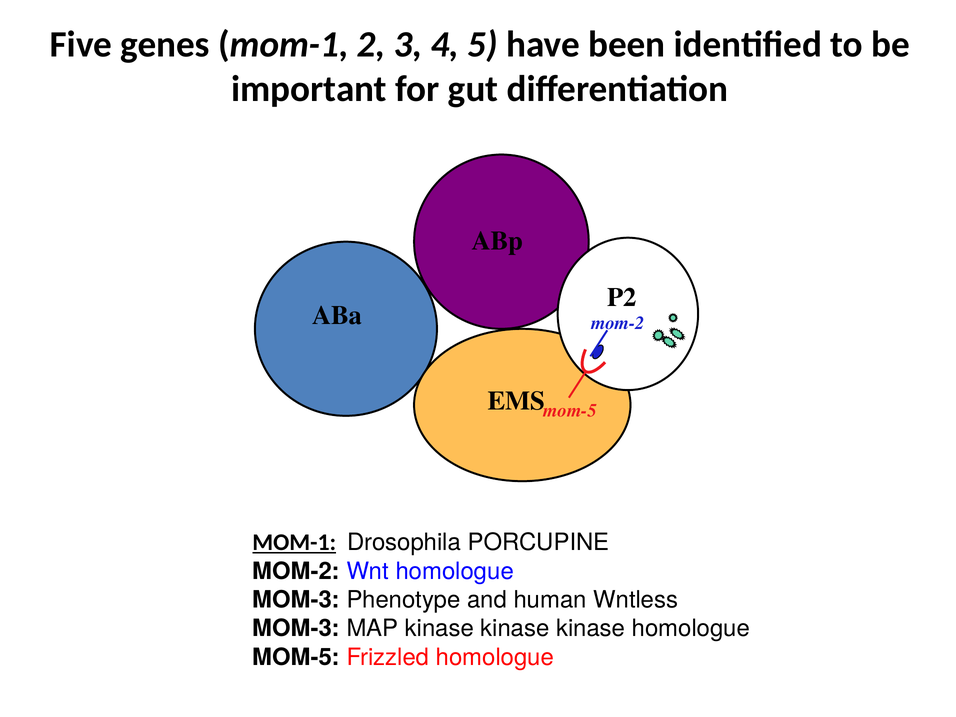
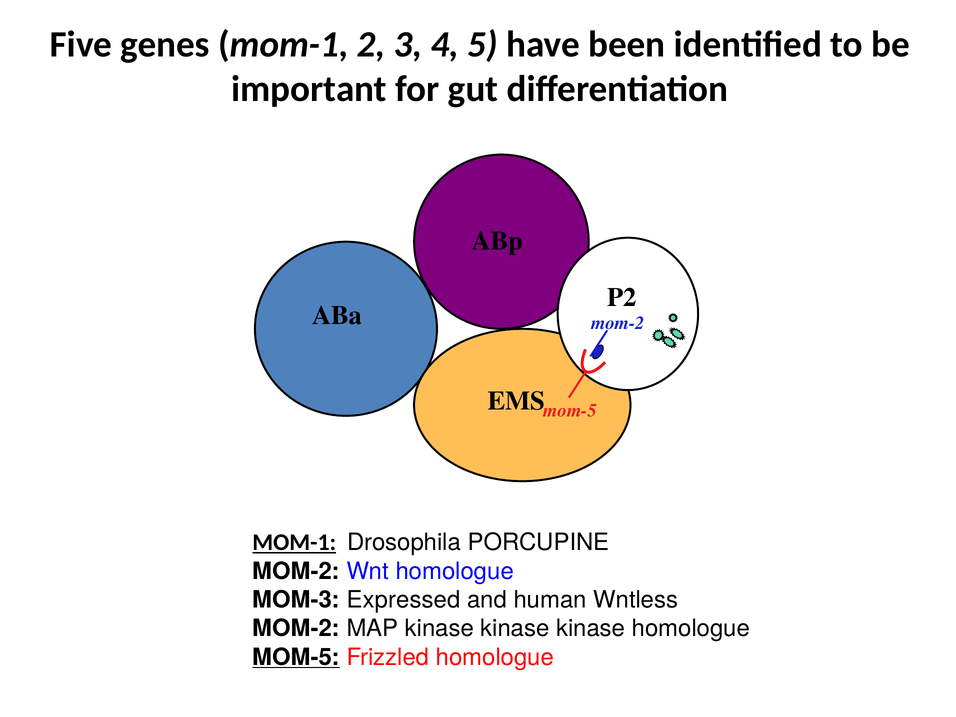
Phenotype: Phenotype -> Expressed (403, 600)
MOM-3: MOM-3 -> MOM-2 (296, 629)
MOM-5 underline: none -> present (296, 657)
